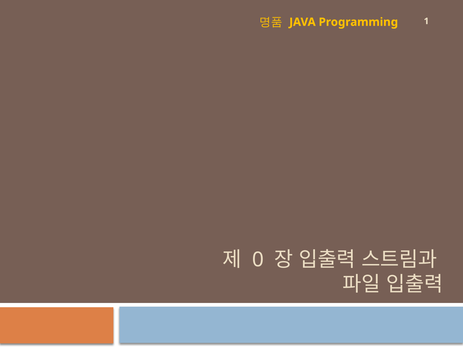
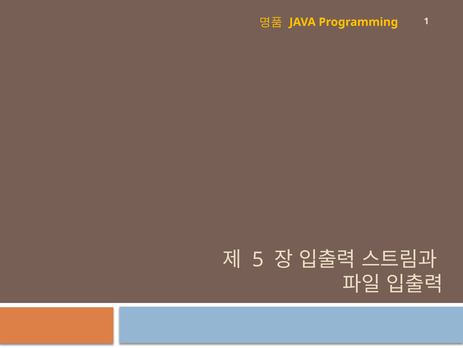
0: 0 -> 5 (258, 259)
